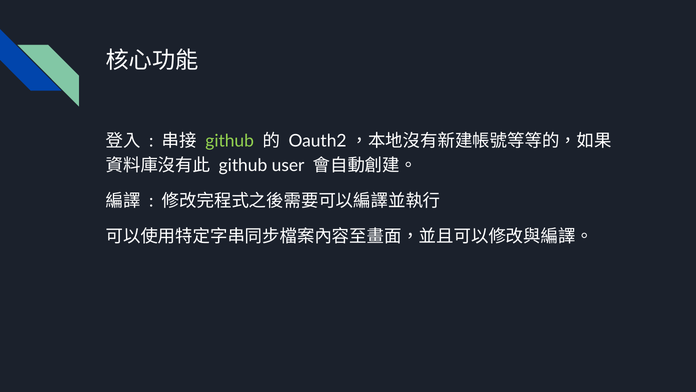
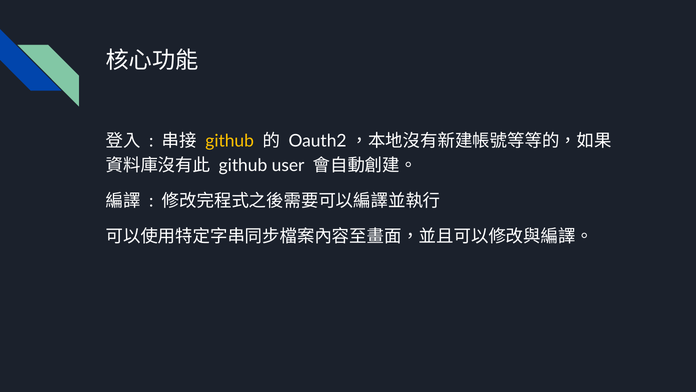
github colour: light green -> yellow (230, 141)
